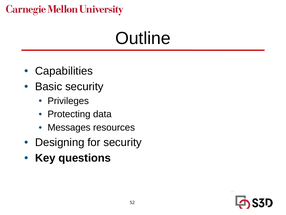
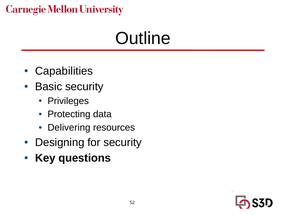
Messages: Messages -> Delivering (69, 127)
